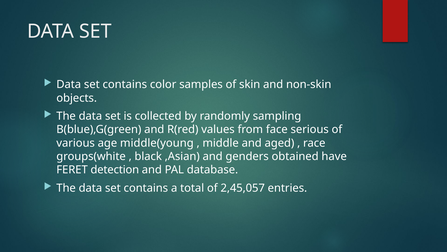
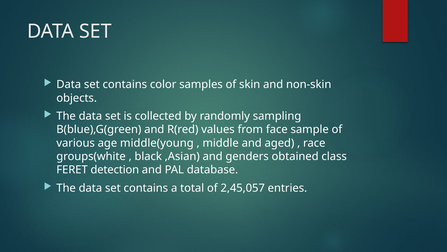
serious: serious -> sample (310, 129)
have: have -> class (334, 156)
